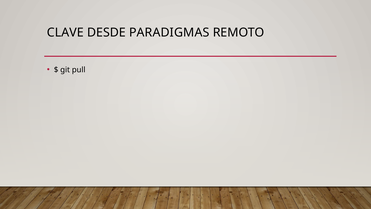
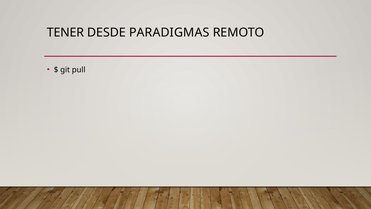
CLAVE: CLAVE -> TENER (66, 32)
